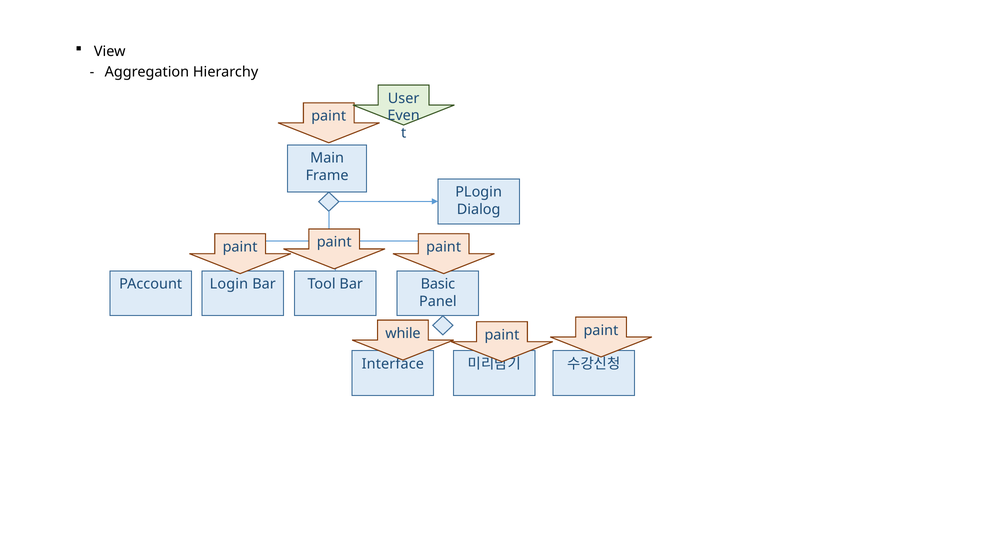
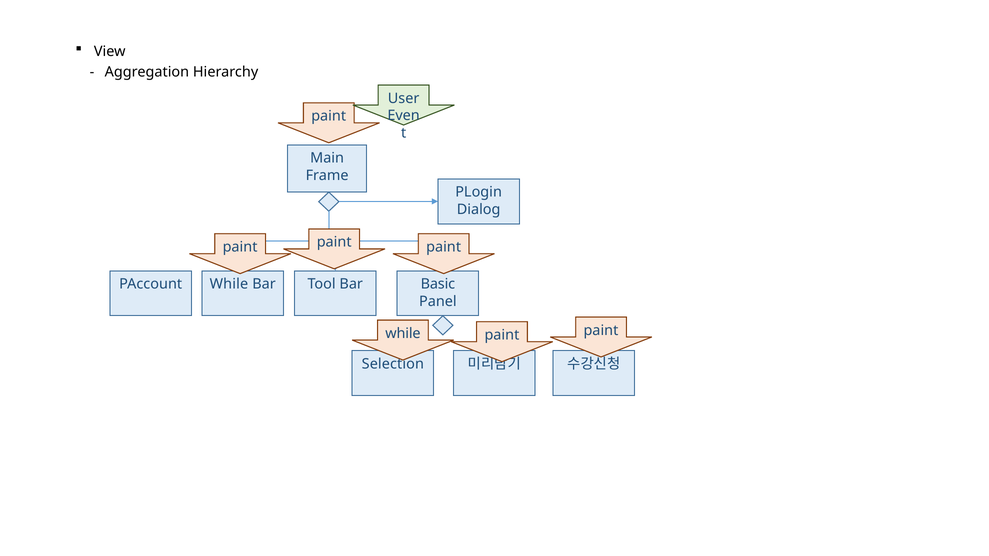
Login: Login -> While (229, 284)
Interface: Interface -> Selection (393, 364)
